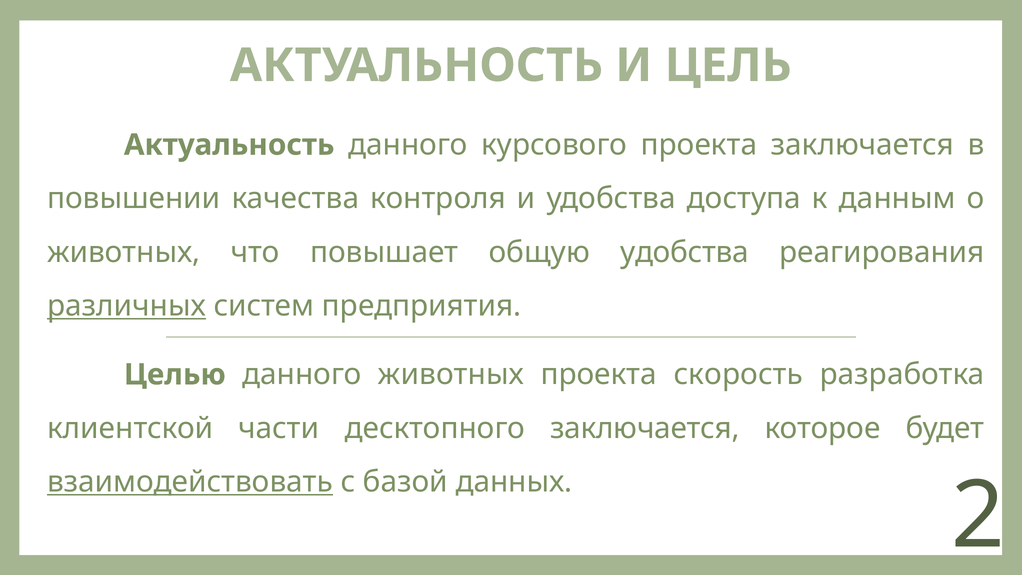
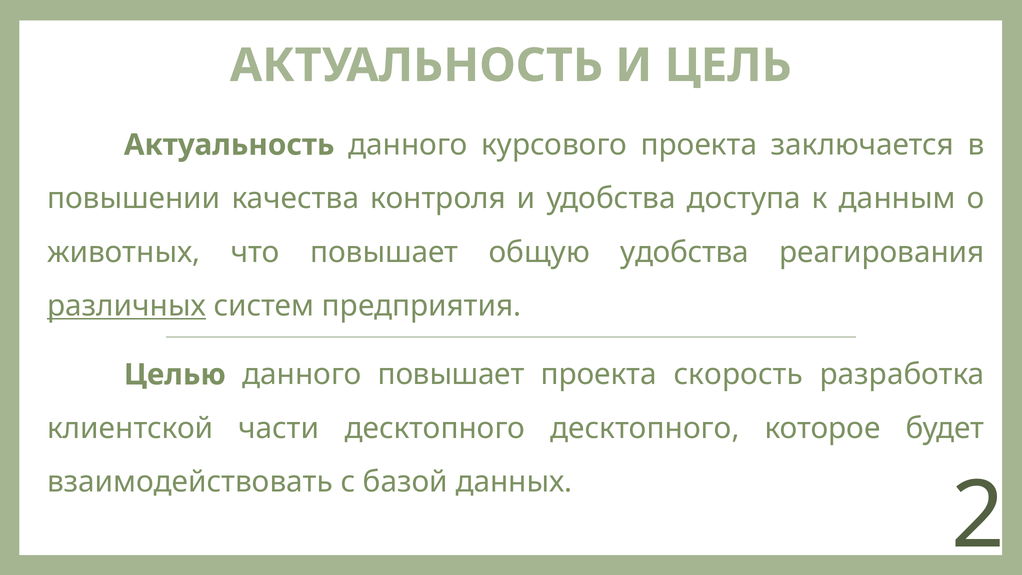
данного животных: животных -> повышает (451, 375)
десктопного заключается: заключается -> десктопного (645, 428)
взаимодействовать underline: present -> none (190, 482)
